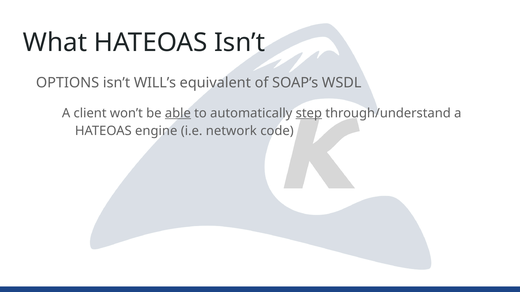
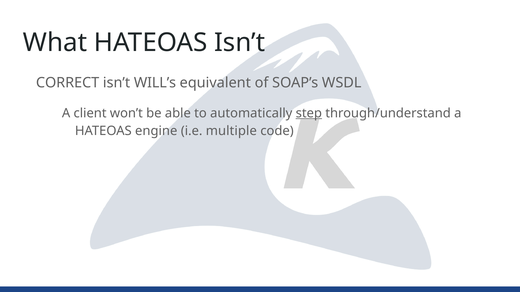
OPTIONS: OPTIONS -> CORRECT (68, 83)
able underline: present -> none (178, 113)
network: network -> multiple (231, 131)
